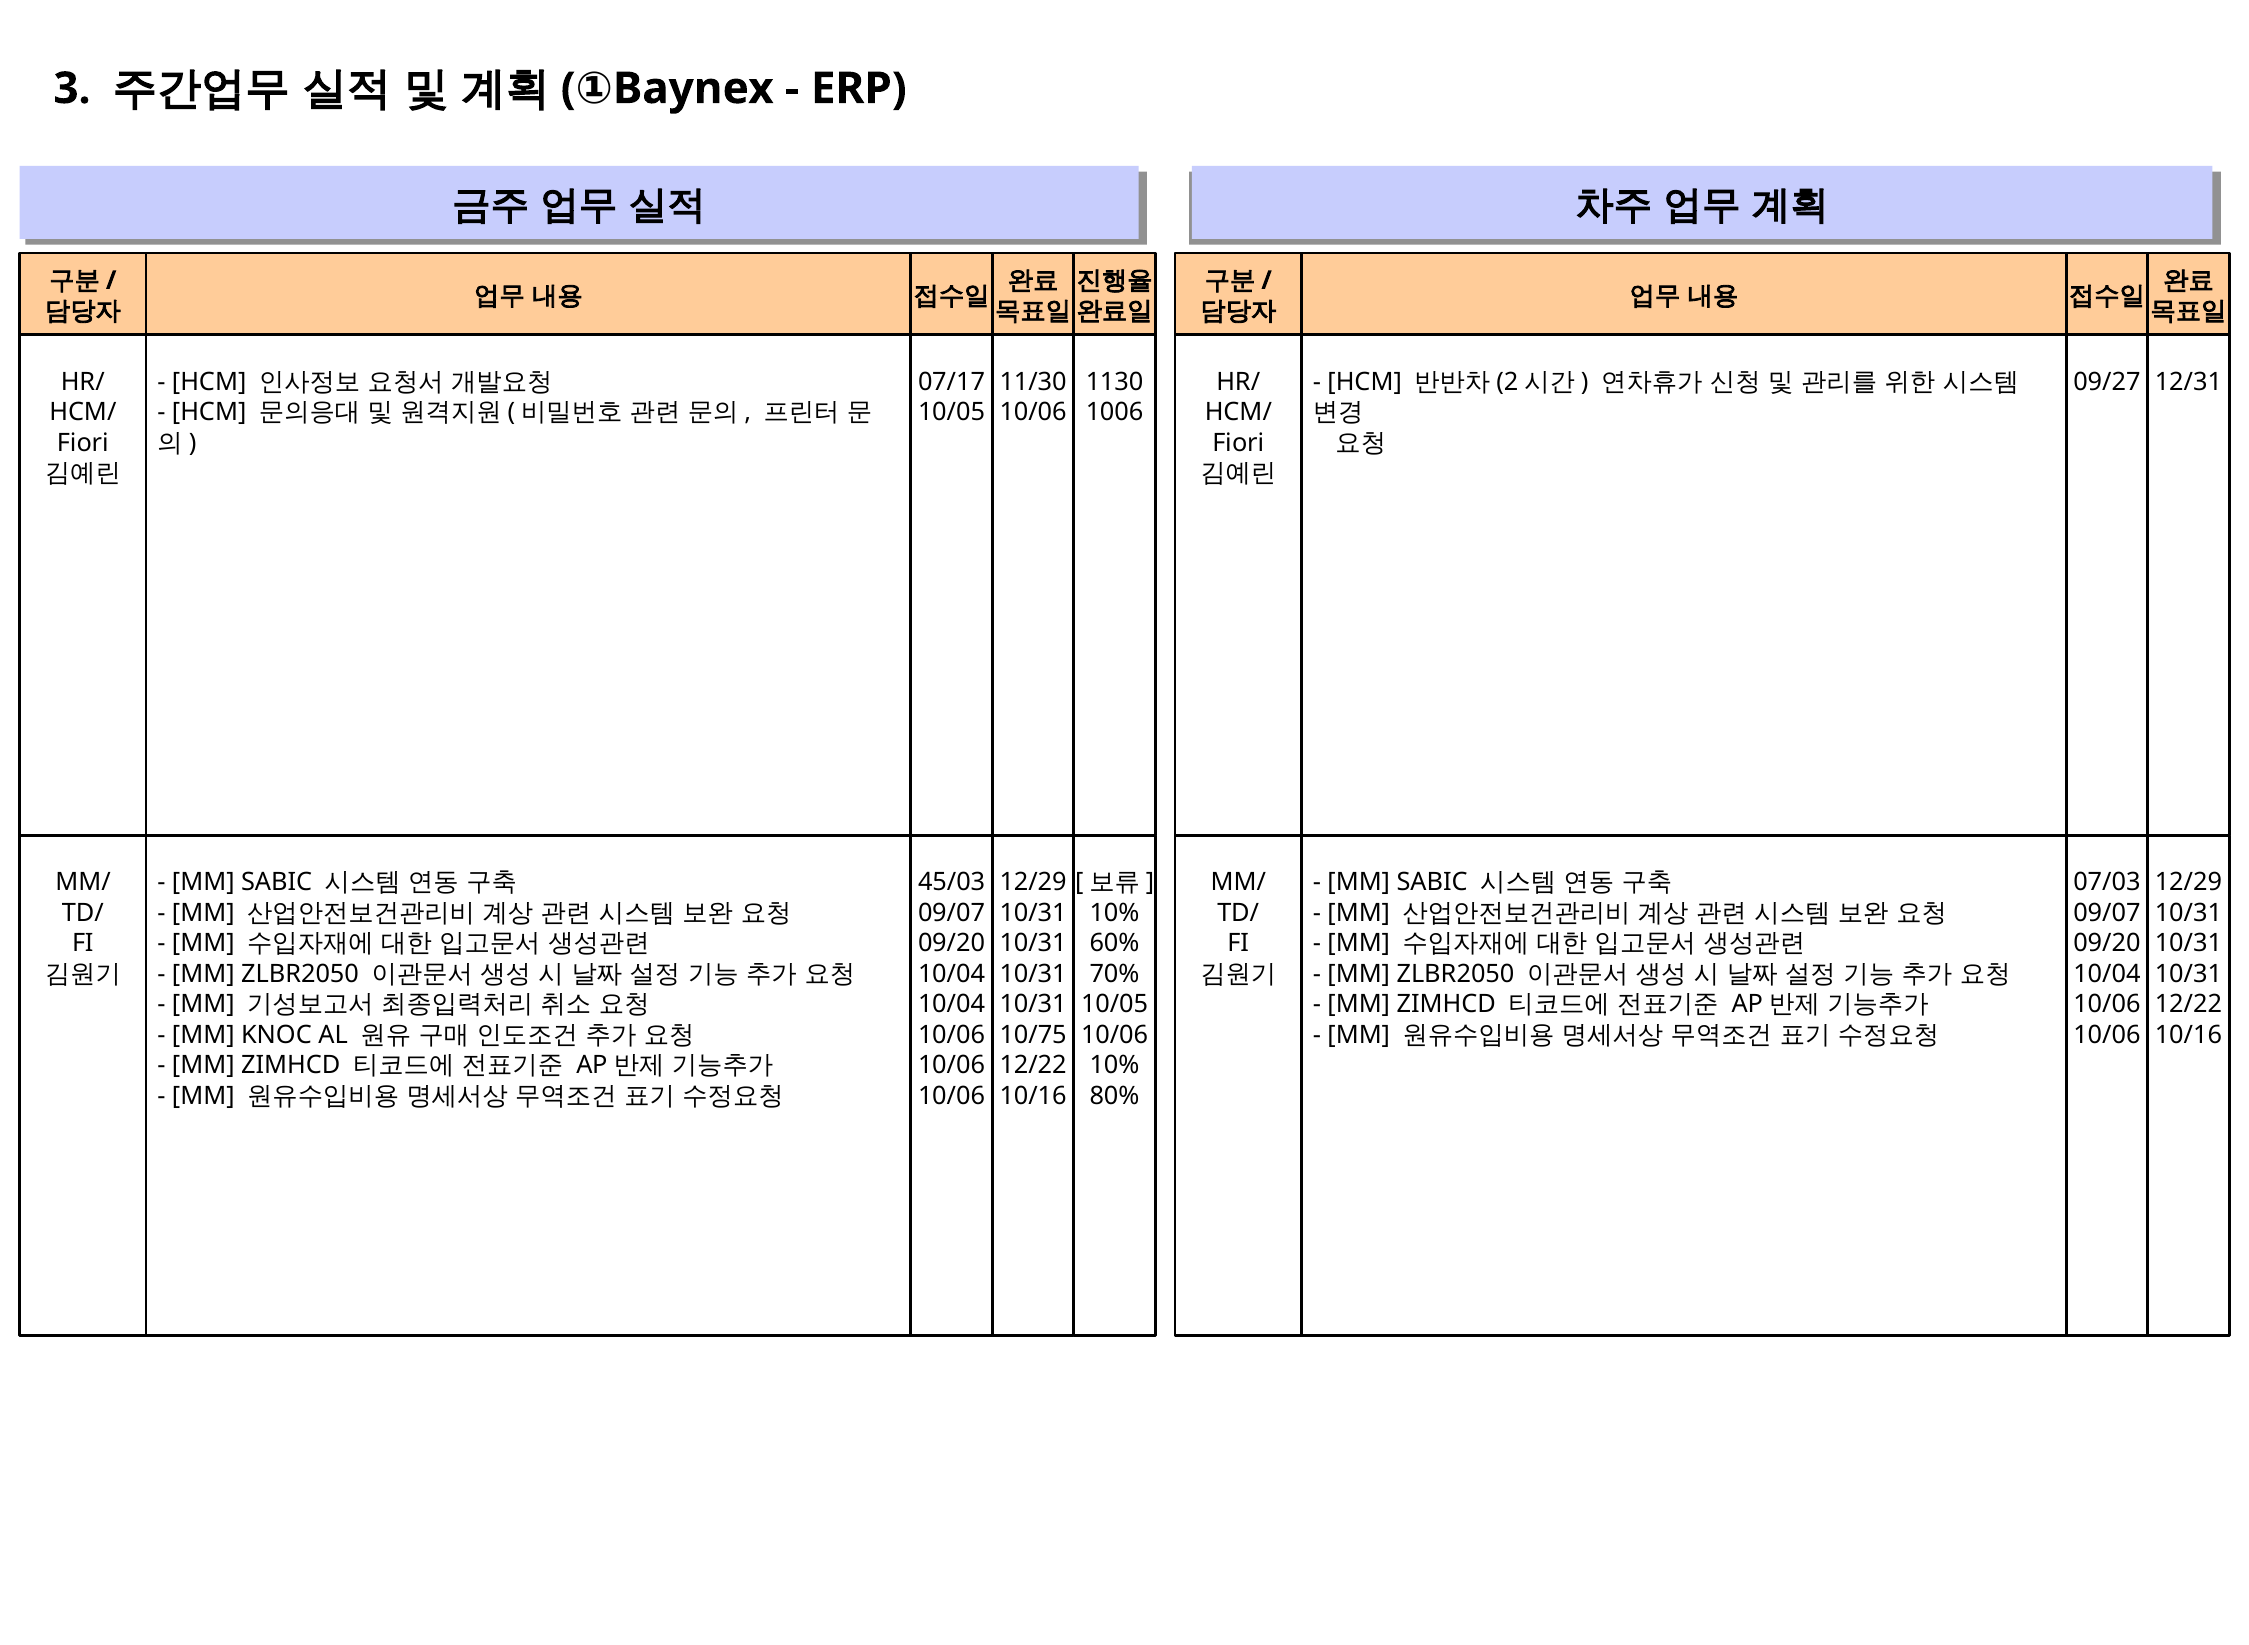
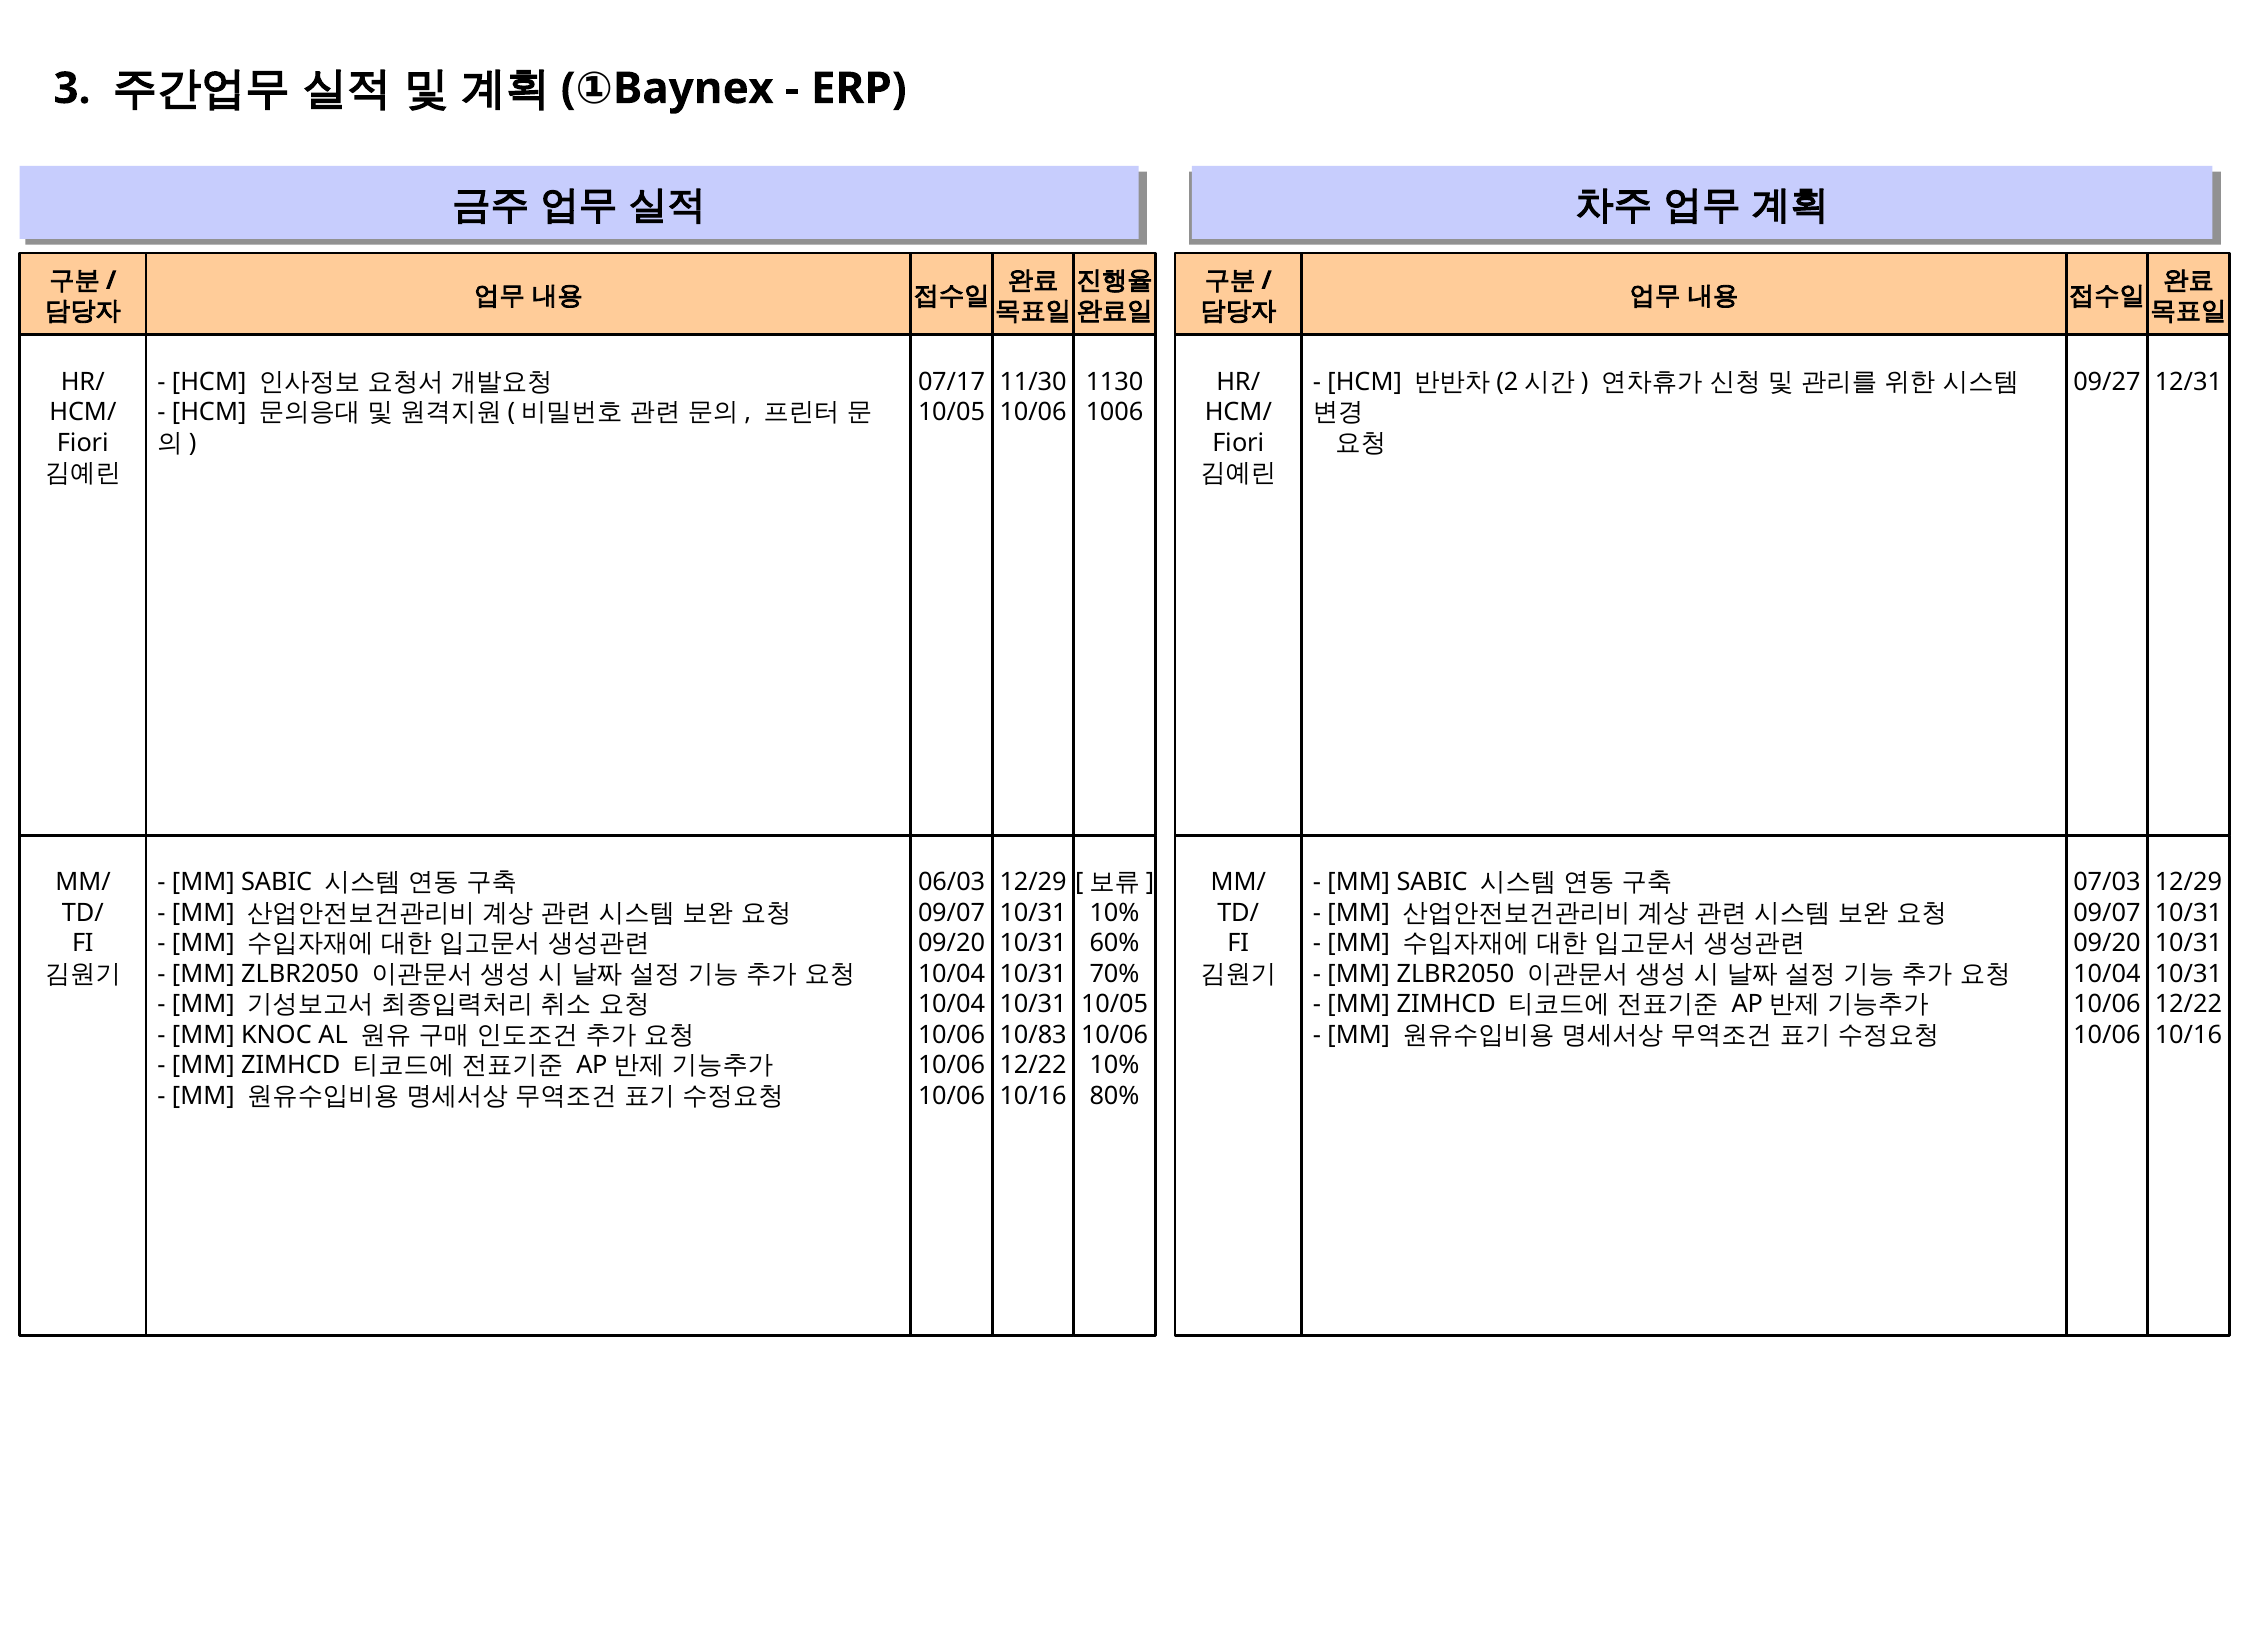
45/03: 45/03 -> 06/03 (952, 882)
10/75: 10/75 -> 10/83 (1033, 1035)
